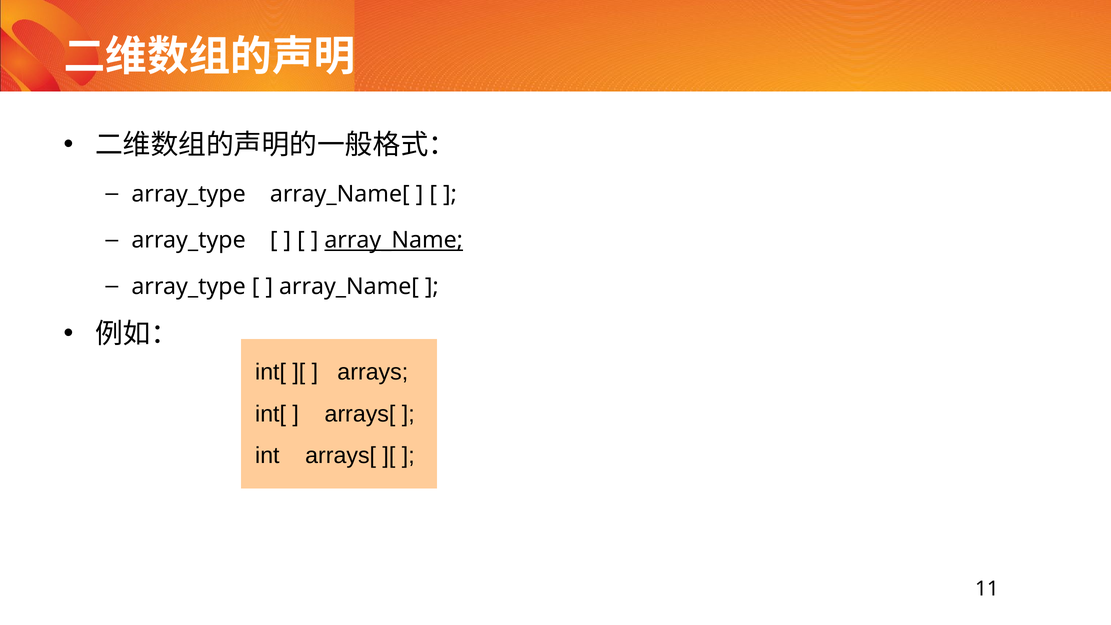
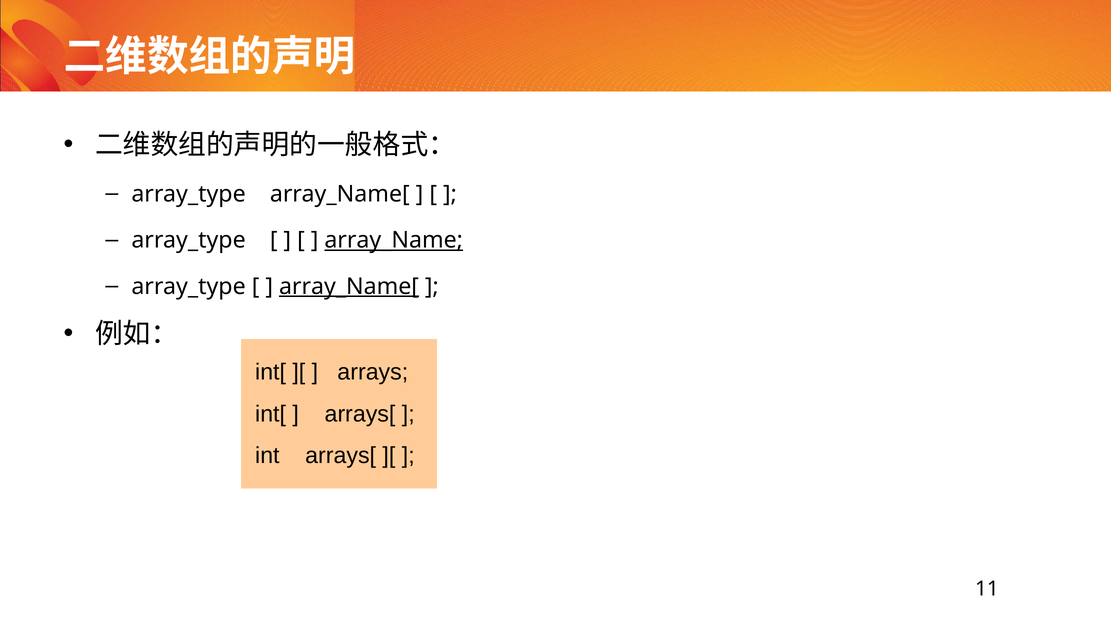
array_Name[ underline: none -> present (349, 286)
